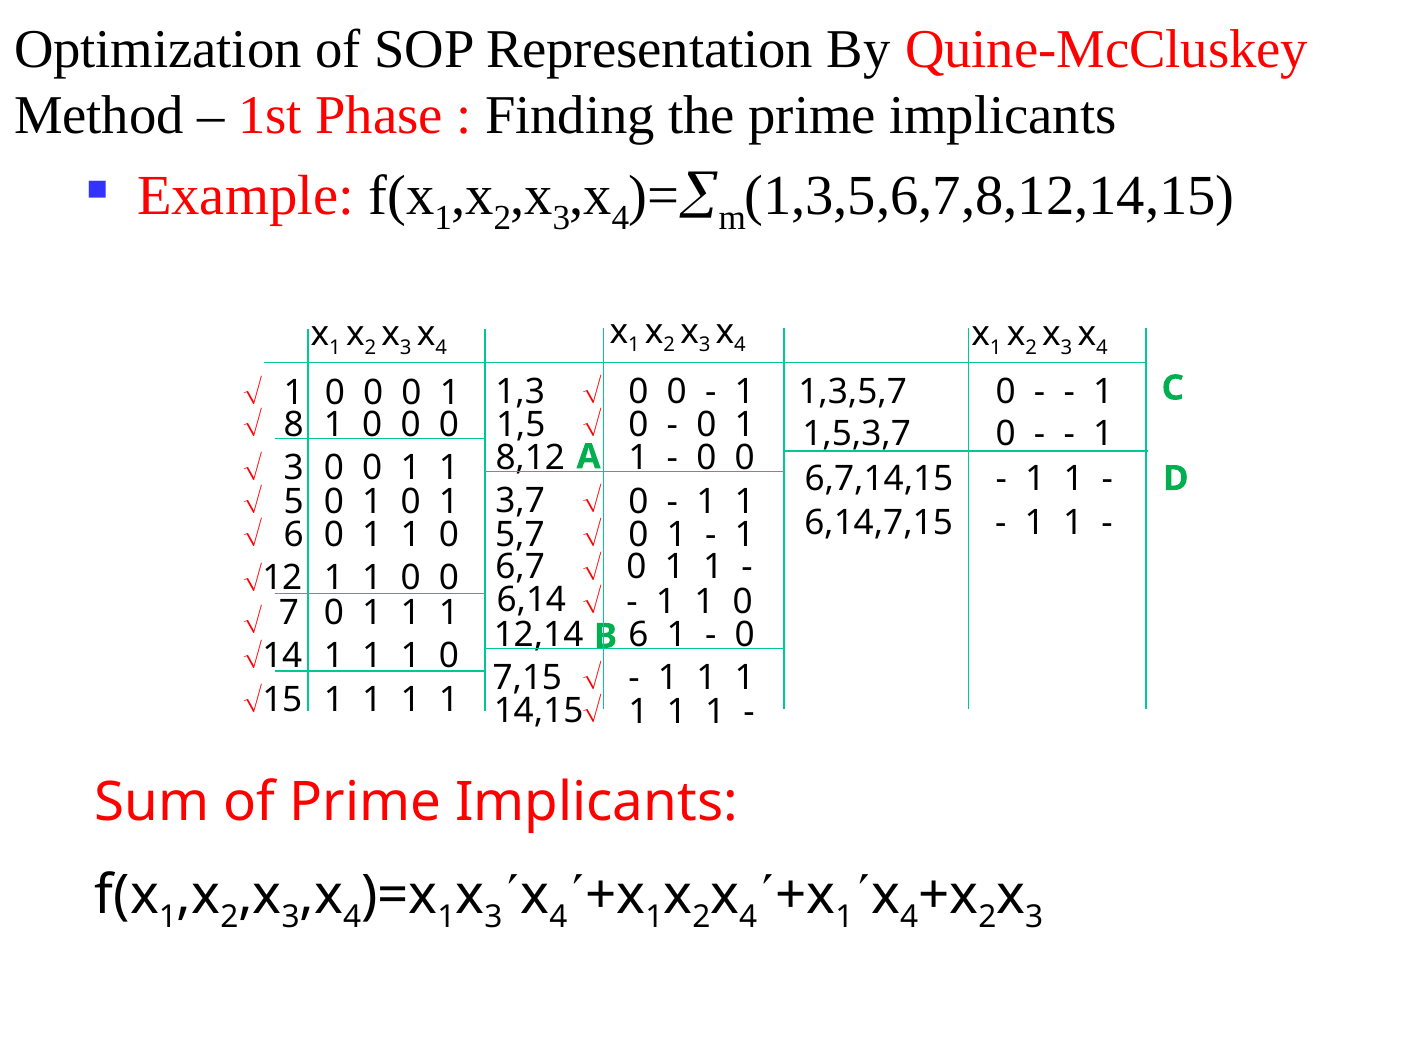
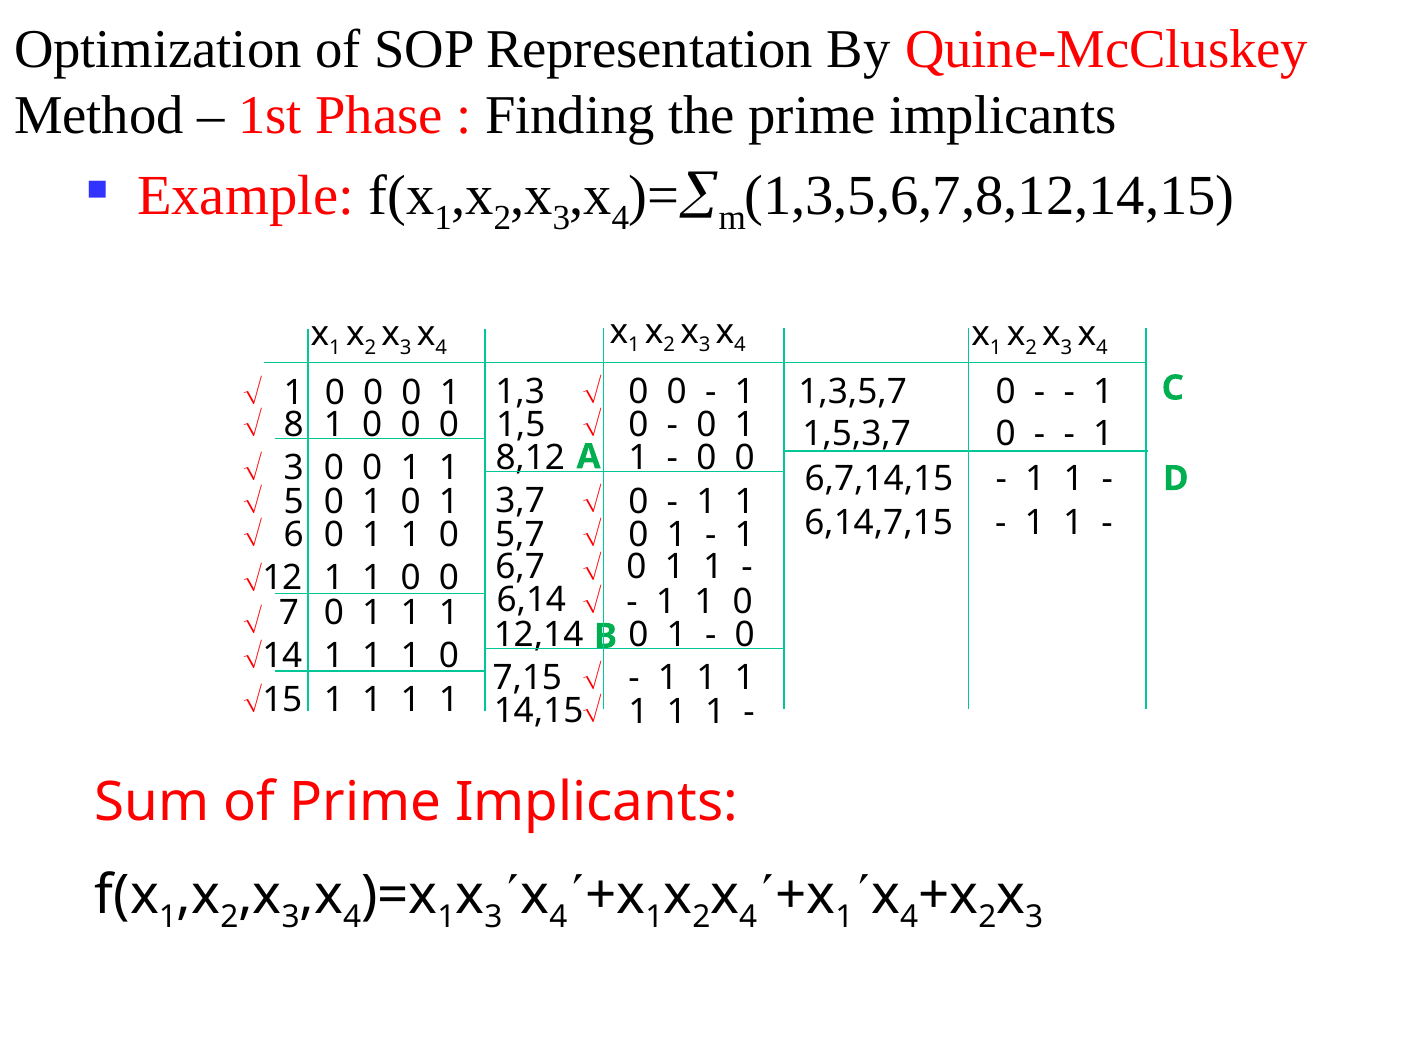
12,14 6: 6 -> 0 (638, 635)
